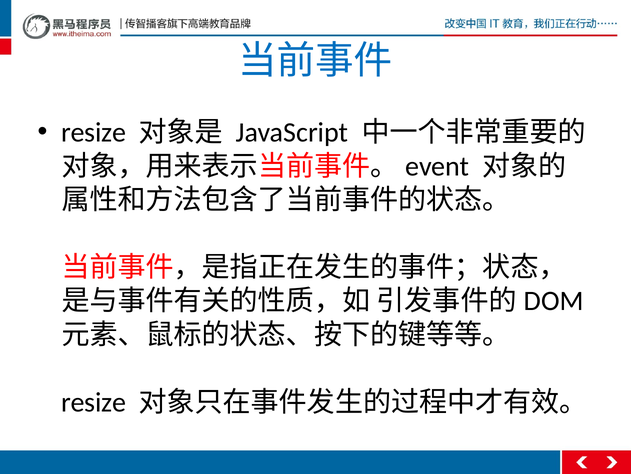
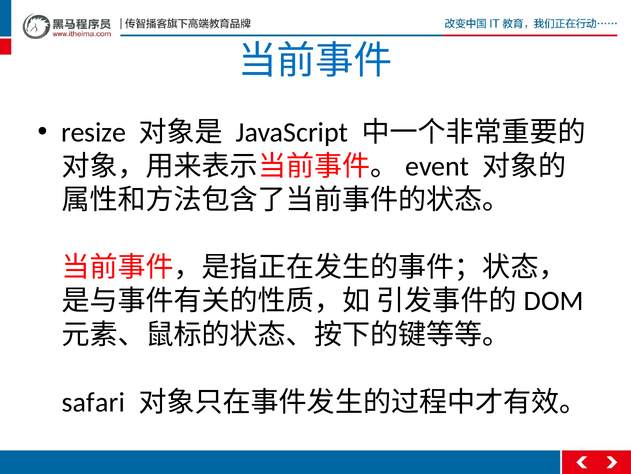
resize: resize -> safari (93, 402)
